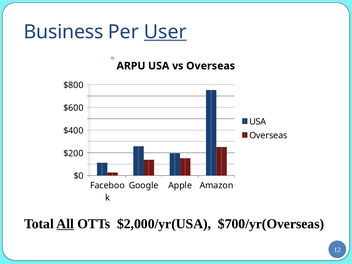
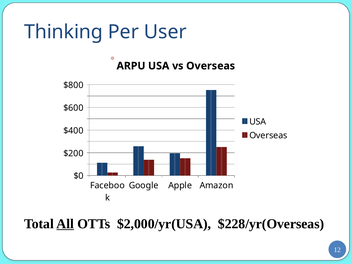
Business: Business -> Thinking (63, 32)
User underline: present -> none (165, 32)
$700/yr(Overseas: $700/yr(Overseas -> $228/yr(Overseas (271, 224)
